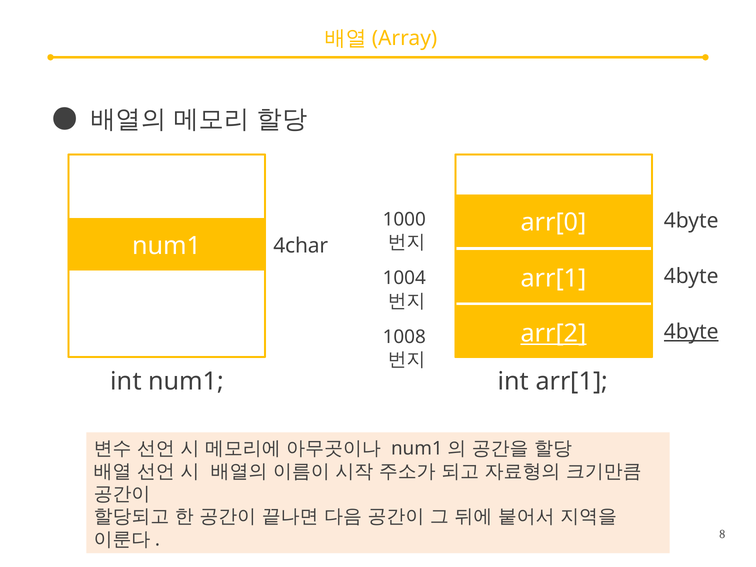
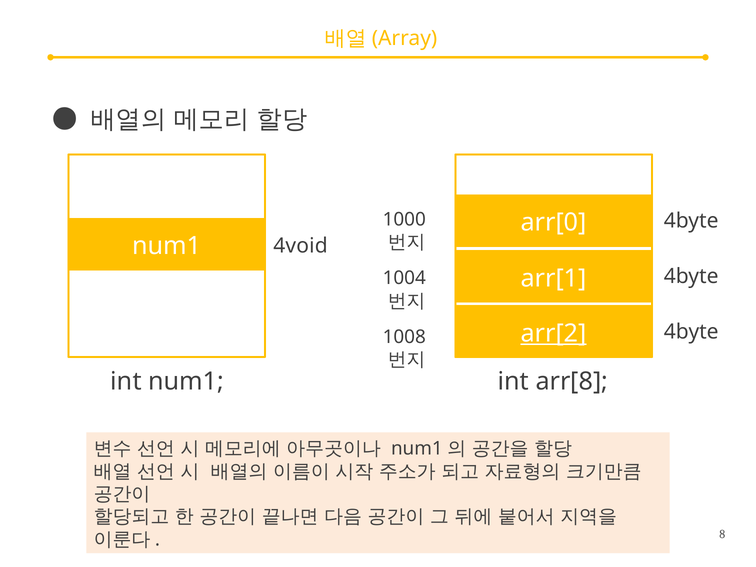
4char: 4char -> 4void (301, 246)
4byte underline: present -> none (691, 332)
int arr[1: arr[1 -> arr[8 (572, 381)
